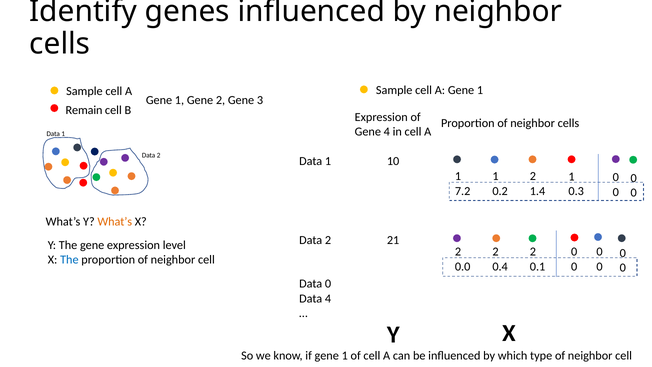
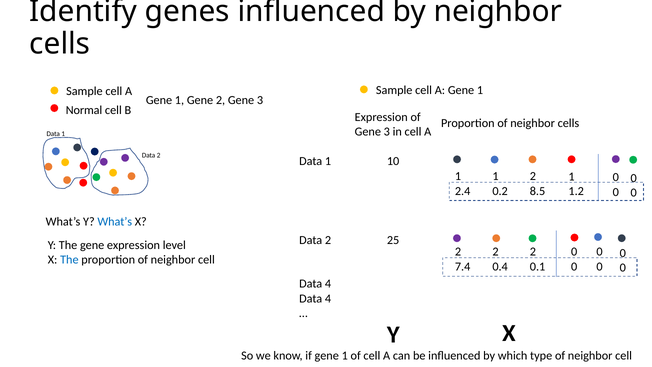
Remain: Remain -> Normal (84, 110)
4: 4 -> 3 (387, 132)
7.2: 7.2 -> 2.4 (463, 191)
1.4: 1.4 -> 8.5 (538, 191)
0.3: 0.3 -> 1.2 (576, 191)
What’s colour: orange -> blue (115, 221)
21: 21 -> 25 (393, 240)
0.0: 0.0 -> 7.4 (463, 266)
0: 0 -> 4 (328, 284)
